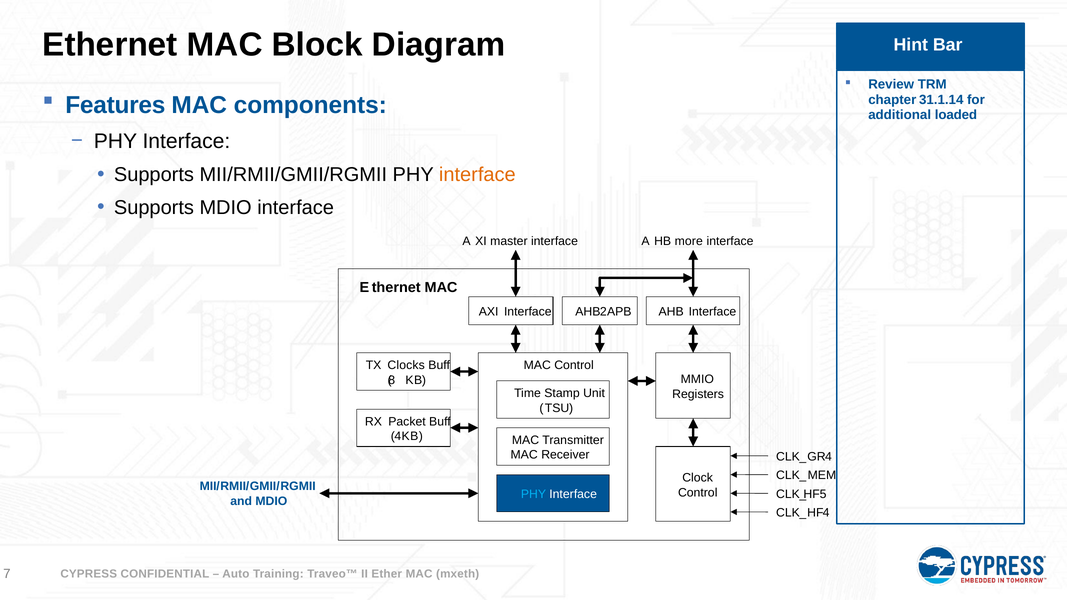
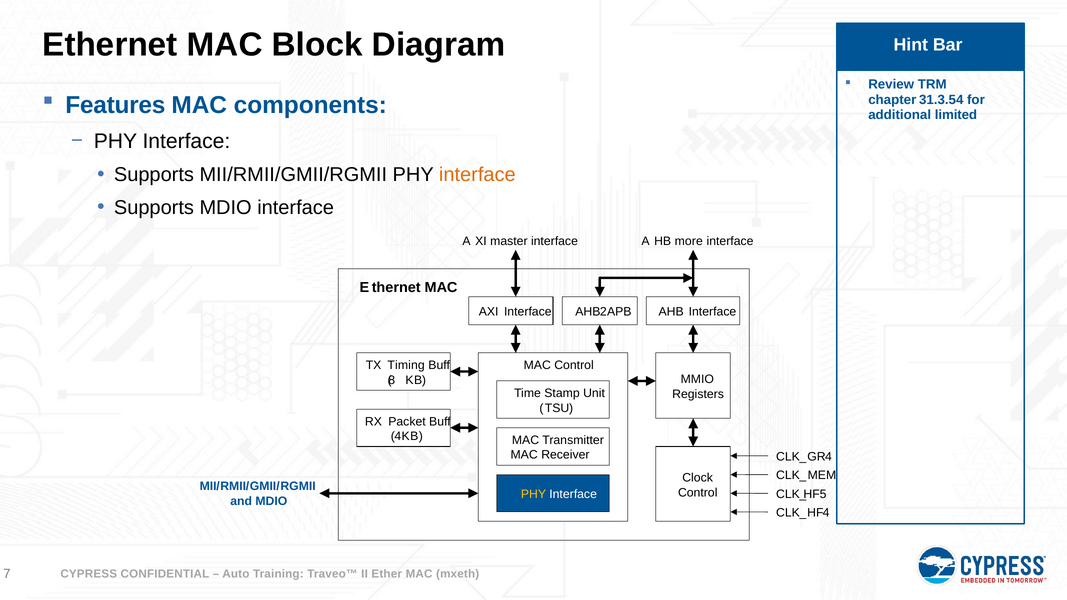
31.1.14: 31.1.14 -> 31.3.54 (941, 100)
loaded: loaded -> limited (956, 115)
Clocks: Clocks -> Timing (406, 365)
PHY colour: light blue -> yellow (534, 494)
